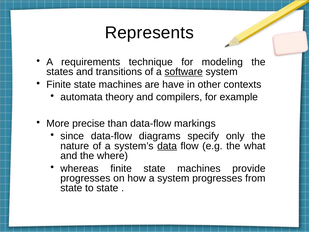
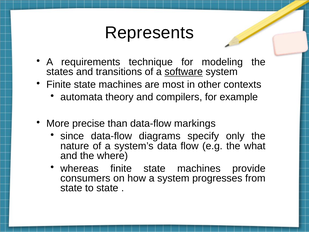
have: have -> most (173, 84)
data underline: present -> none (167, 146)
progresses: progresses -> consumers (85, 178)
